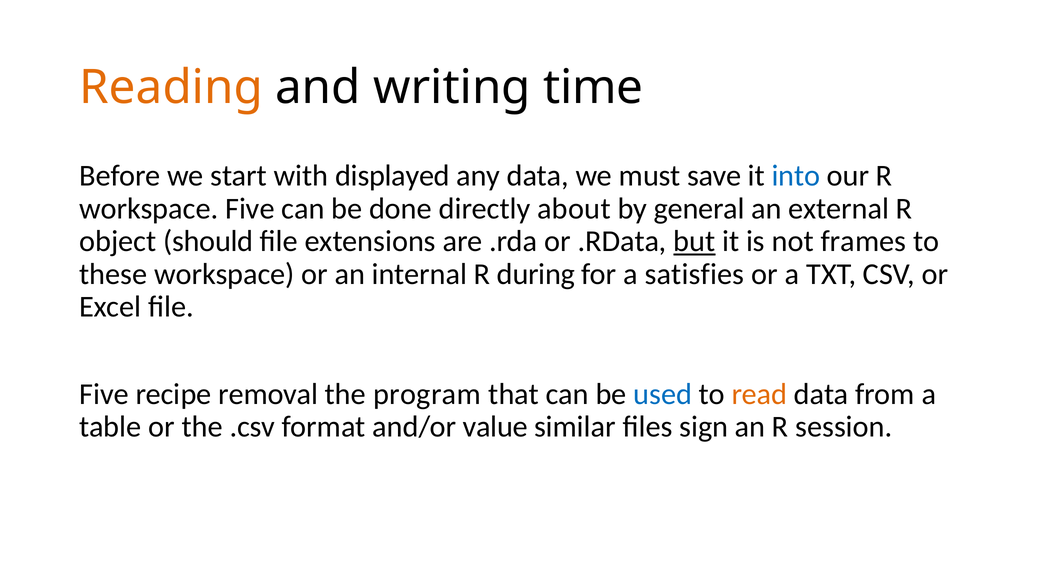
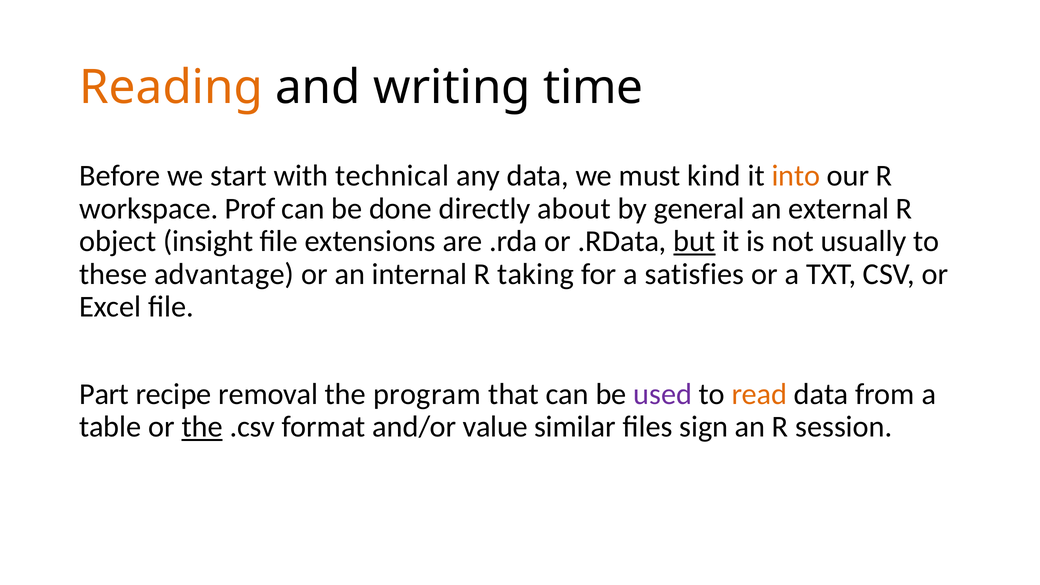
displayed: displayed -> technical (392, 176)
save: save -> kind (714, 176)
into colour: blue -> orange (796, 176)
workspace Five: Five -> Prof (250, 209)
should: should -> insight (208, 241)
frames: frames -> usually (863, 241)
these workspace: workspace -> advantage (224, 274)
during: during -> taking (536, 274)
Five: Five -> Part (104, 394)
used colour: blue -> purple (663, 394)
the underline: none -> present (202, 427)
